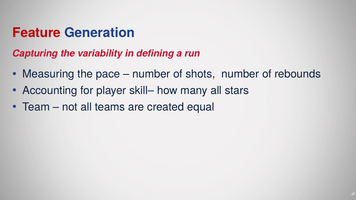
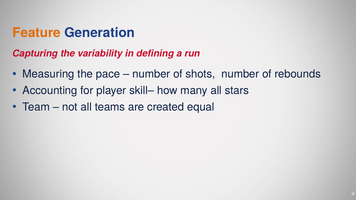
Feature colour: red -> orange (37, 33)
